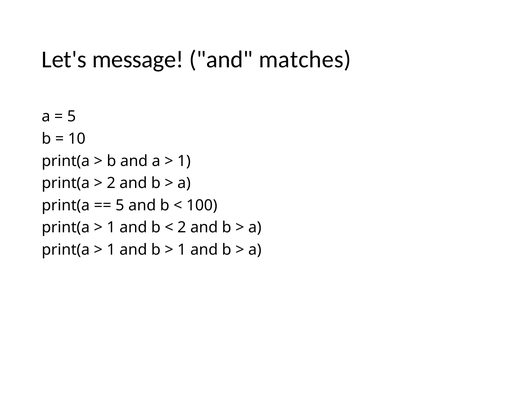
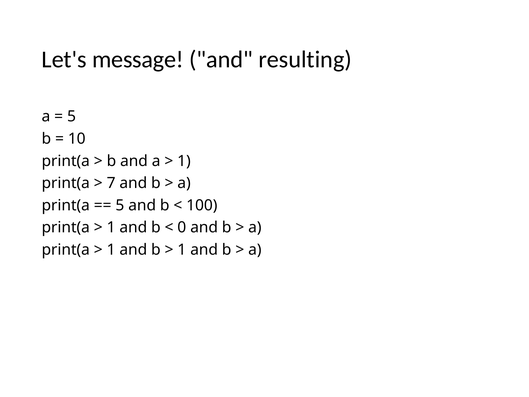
matches: matches -> resulting (305, 59)
2: 2 -> 7 (111, 183)
2: 2 -> 0 (182, 227)
